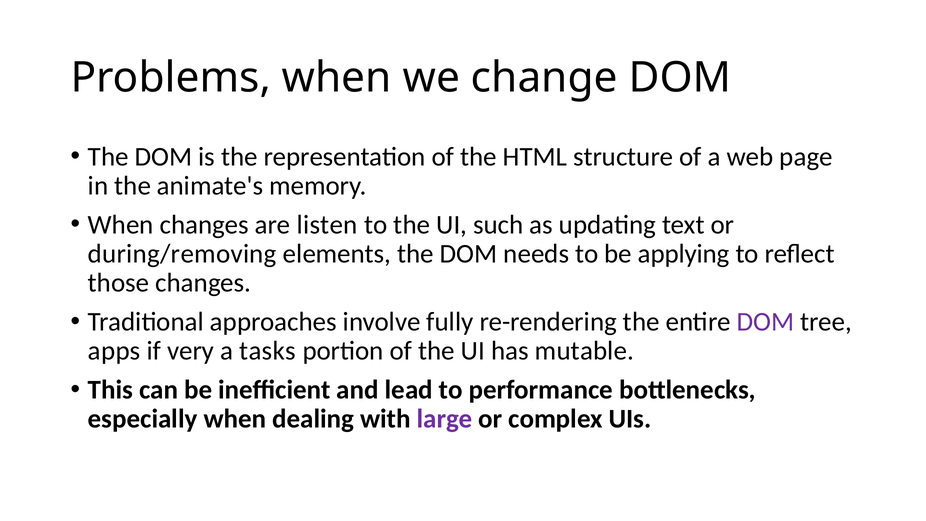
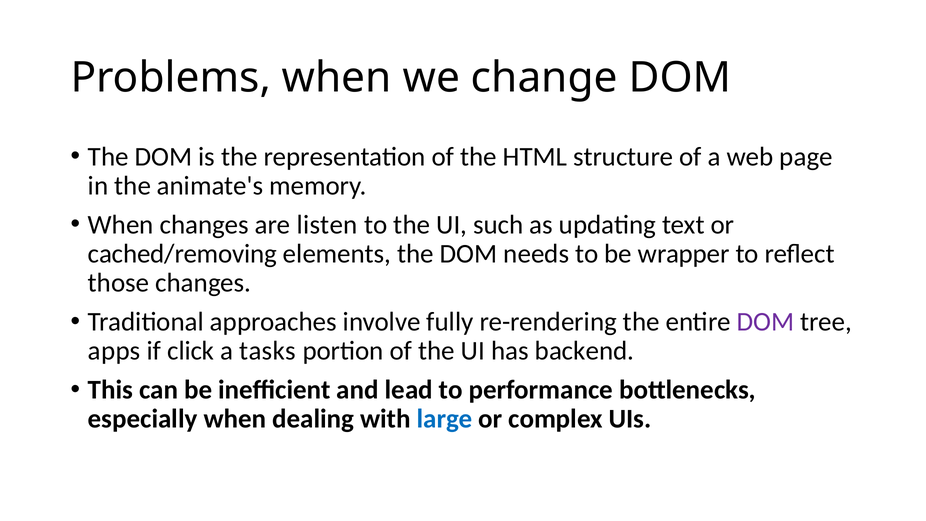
during/removing: during/removing -> cached/removing (182, 254)
applying: applying -> wrapper (684, 254)
very: very -> click (191, 351)
mutable: mutable -> backend (585, 351)
large colour: purple -> blue (445, 419)
